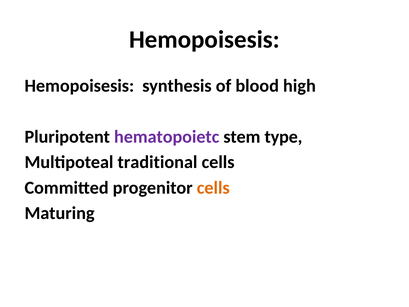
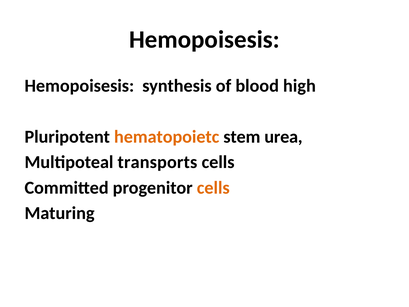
hematopoietc colour: purple -> orange (167, 137)
type: type -> urea (283, 137)
traditional: traditional -> transports (157, 162)
